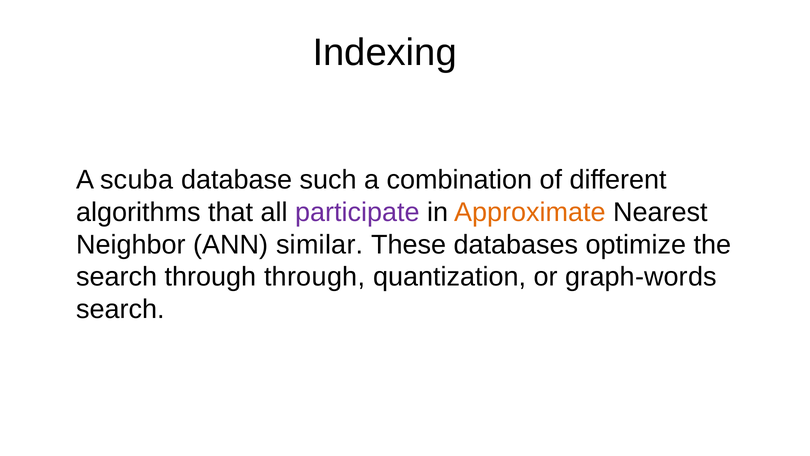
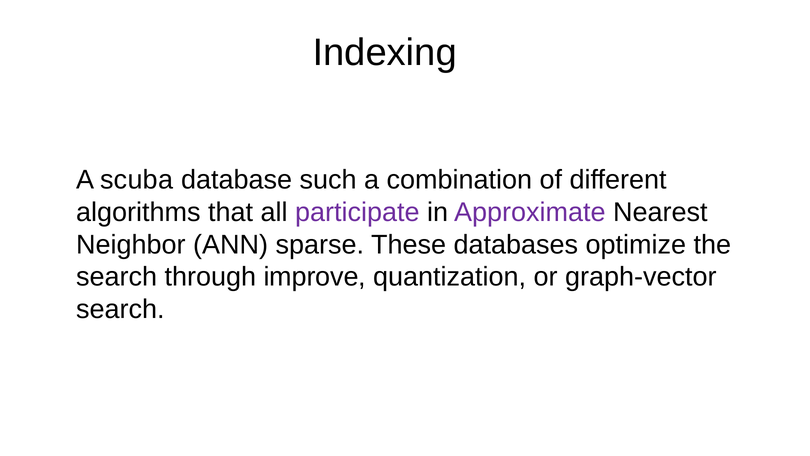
Approximate colour: orange -> purple (530, 212)
similar: similar -> sparse (320, 244)
through through: through -> improve (315, 277)
graph-words: graph-words -> graph-vector (641, 277)
